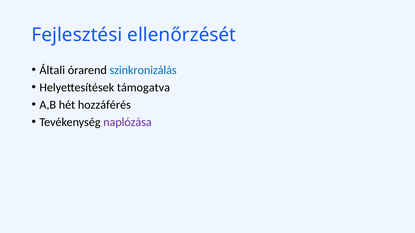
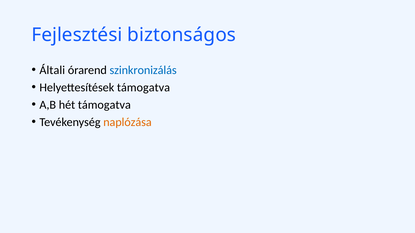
ellenőrzését: ellenőrzését -> biztonságos (182, 35)
hét hozzáférés: hozzáférés -> támogatva (104, 105)
naplózása colour: purple -> orange (127, 122)
